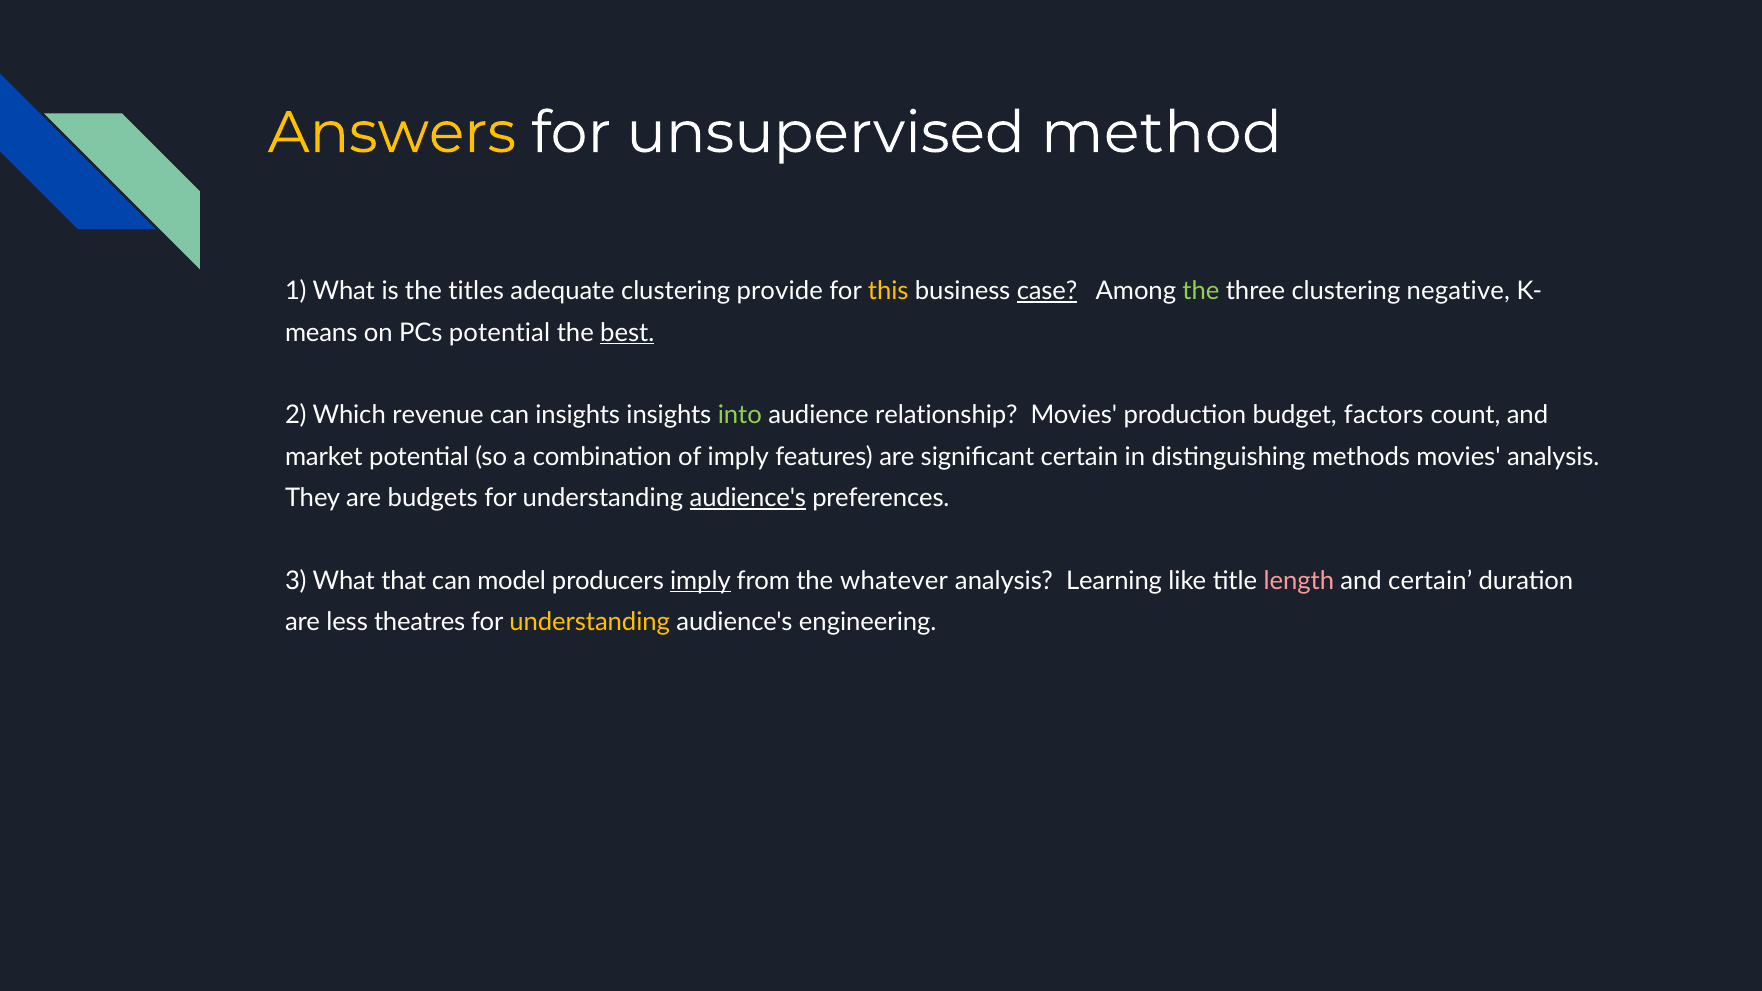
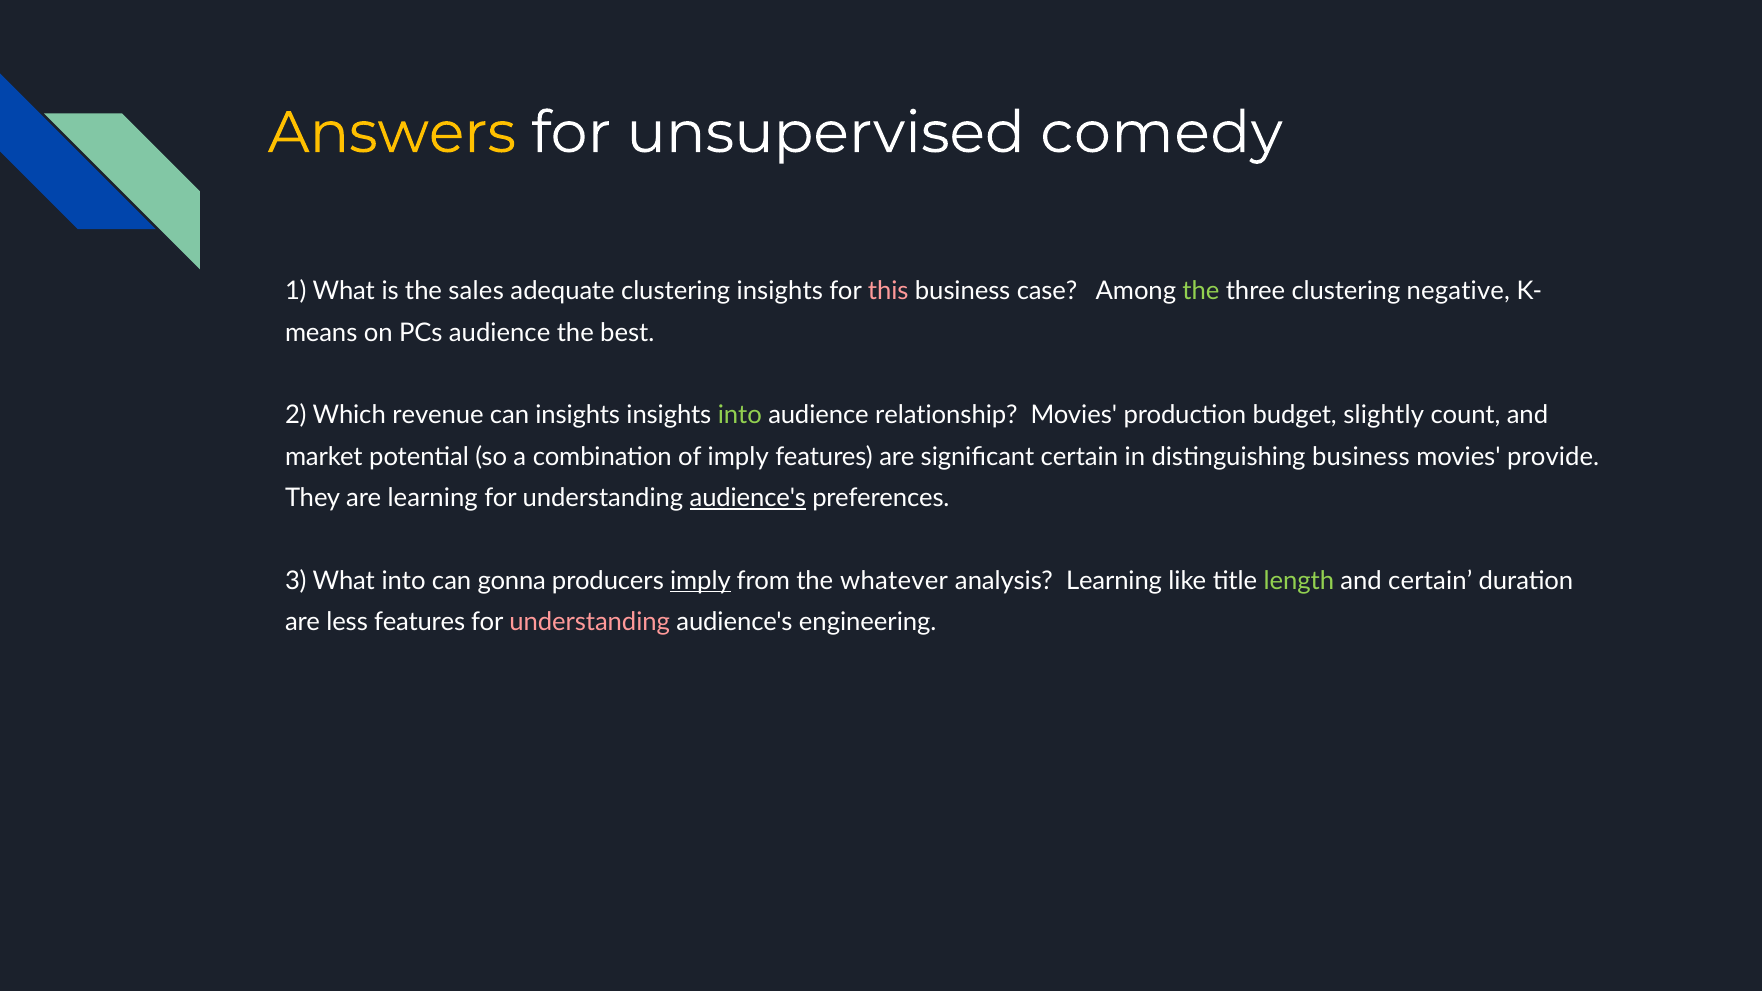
method: method -> comedy (1161, 133)
titles: titles -> sales (476, 291)
clustering provide: provide -> insights (780, 291)
this colour: yellow -> pink (888, 291)
case underline: present -> none (1047, 291)
PCs potential: potential -> audience (500, 333)
best underline: present -> none (627, 333)
factors: factors -> slightly (1384, 415)
distinguishing methods: methods -> business (1361, 457)
movies analysis: analysis -> provide (1553, 457)
are budgets: budgets -> learning (433, 498)
What that: that -> into (404, 581)
model: model -> gonna (512, 581)
length colour: pink -> light green (1299, 581)
less theatres: theatres -> features (420, 622)
understanding colour: yellow -> pink (590, 622)
